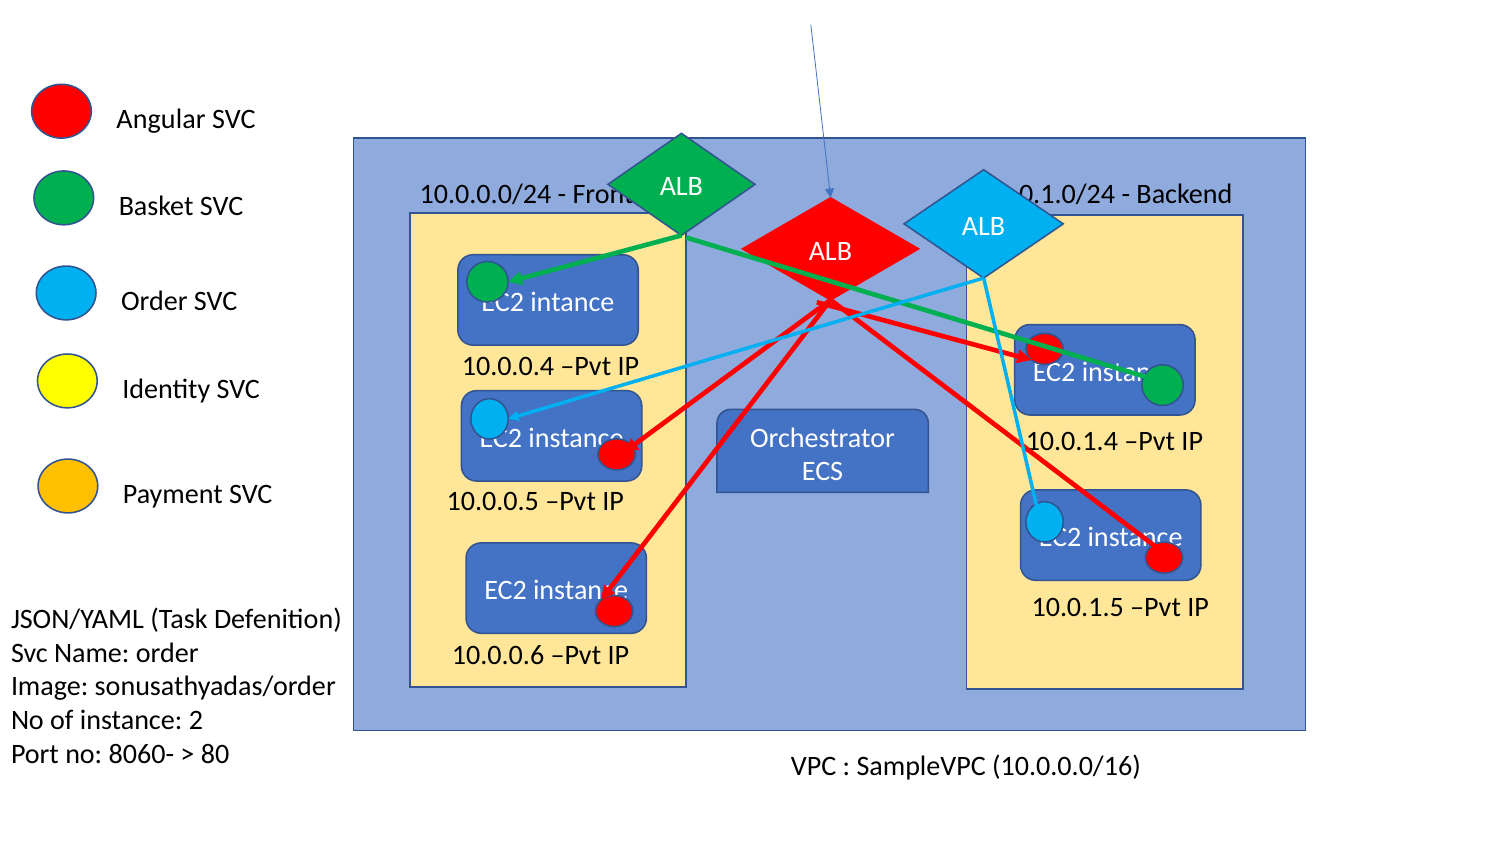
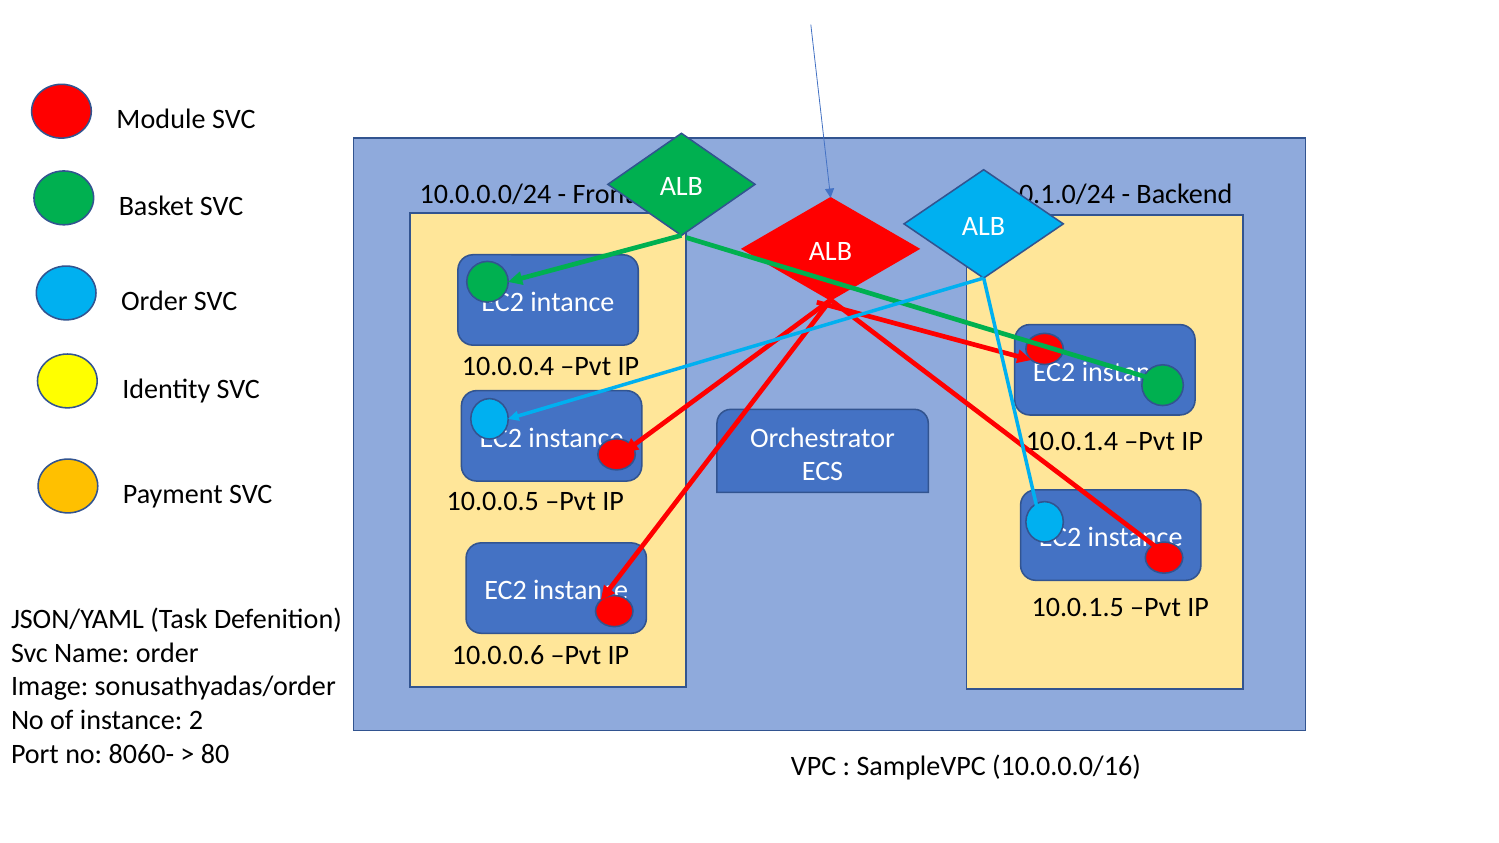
Angular: Angular -> Module (161, 119)
